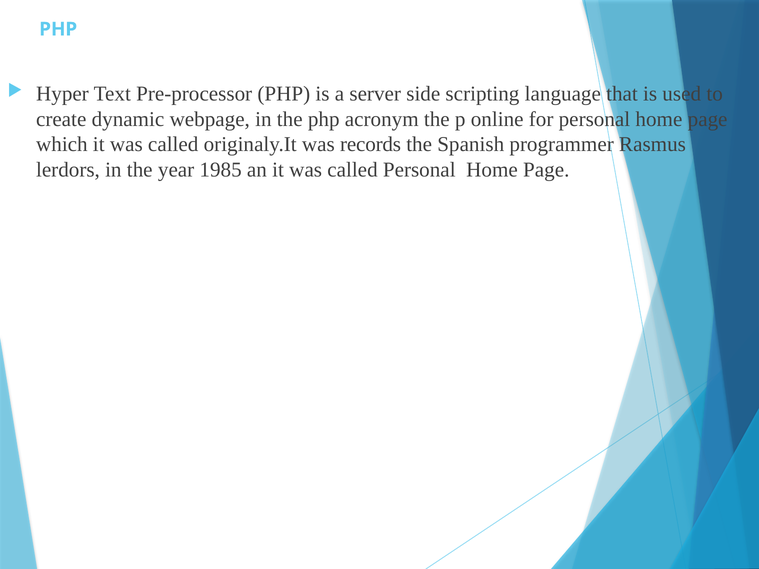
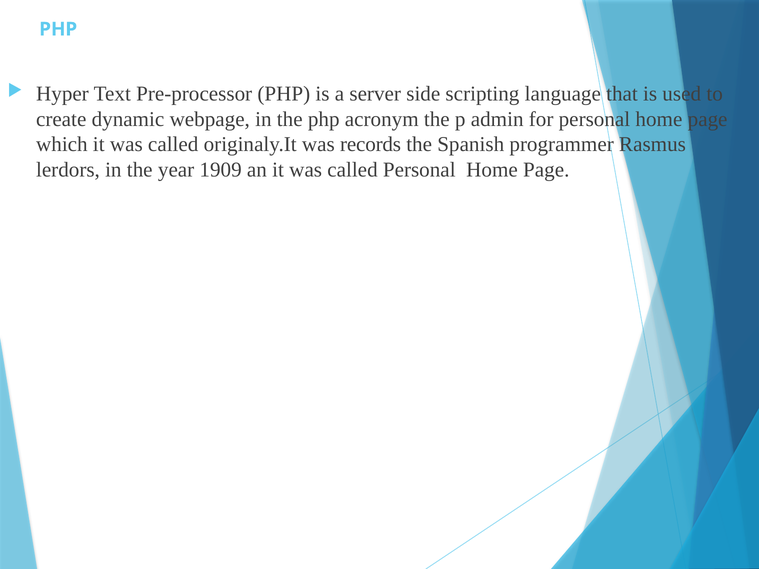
online: online -> admin (497, 119)
1985: 1985 -> 1909 (221, 170)
